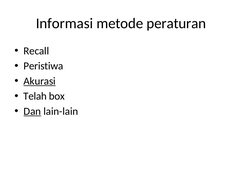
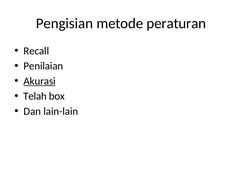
Informasi: Informasi -> Pengisian (64, 23)
Peristiwa: Peristiwa -> Penilaian (43, 66)
Dan underline: present -> none (32, 111)
